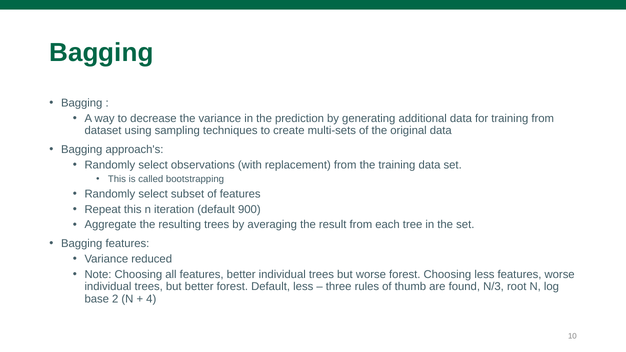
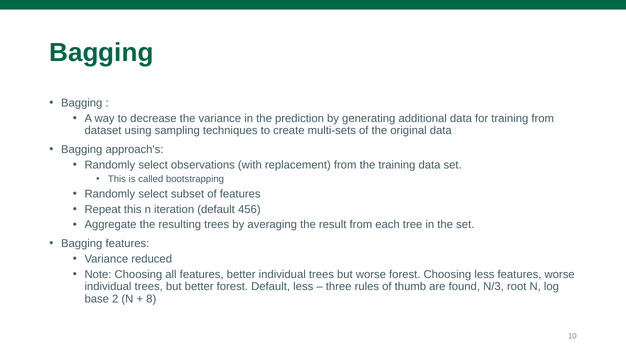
900: 900 -> 456 (249, 209)
4: 4 -> 8 (151, 299)
